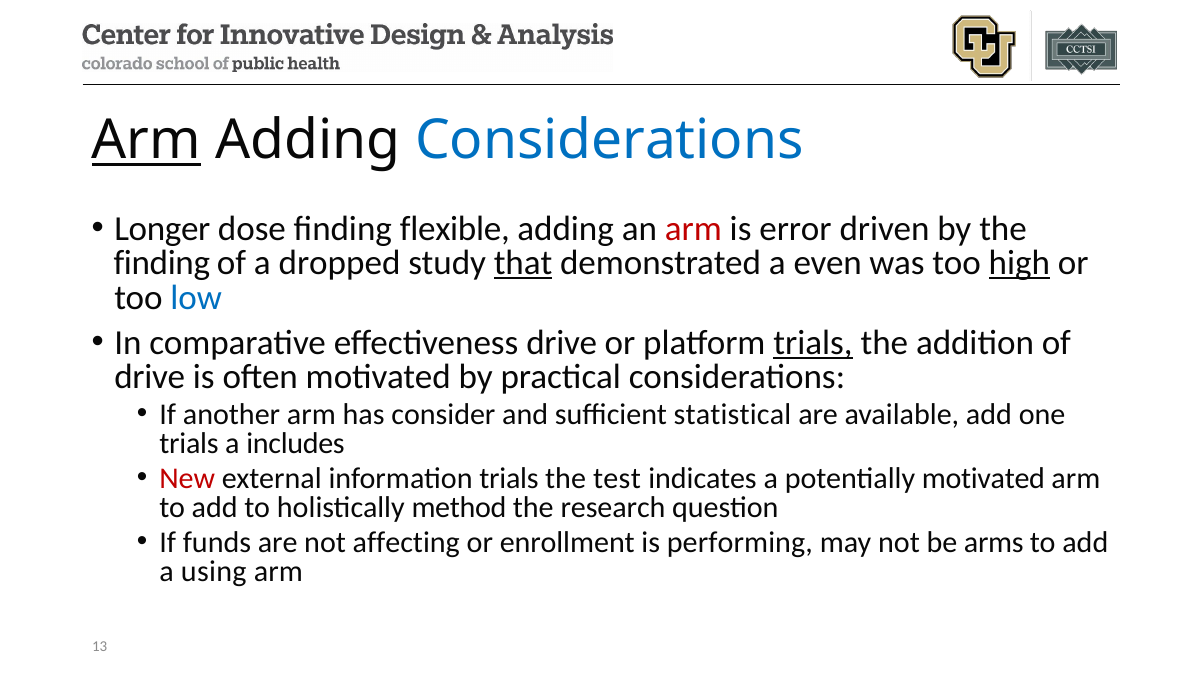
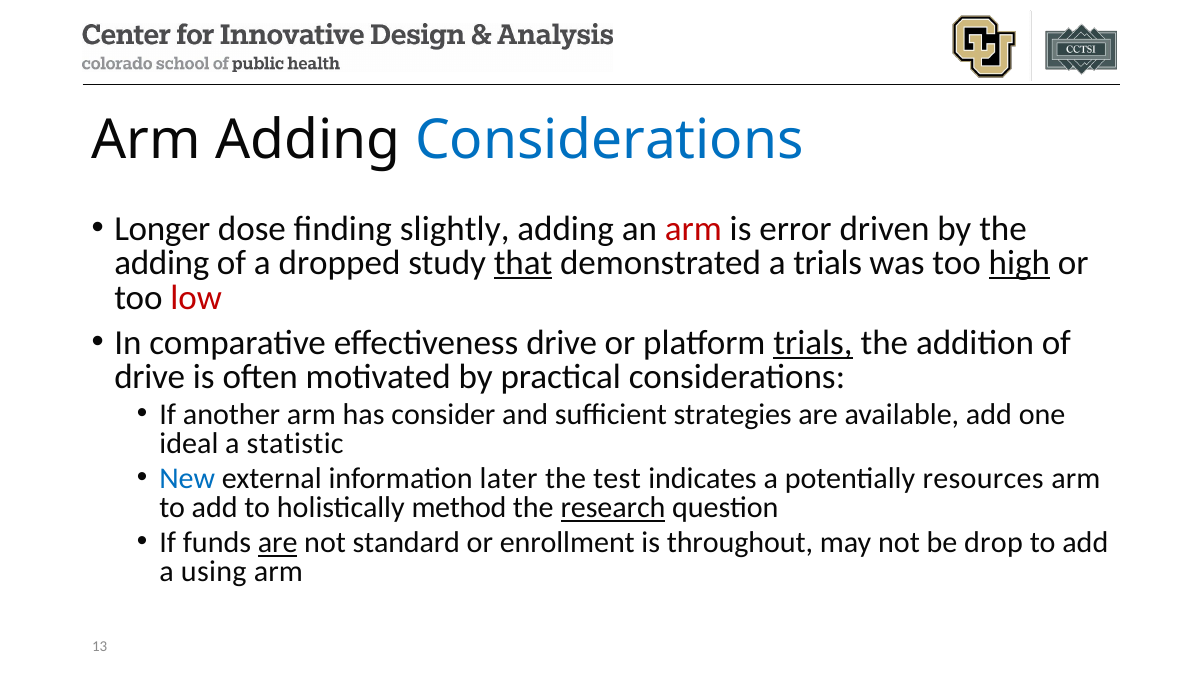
Arm underline: present -> none (146, 141)
flexible: flexible -> slightly (455, 229)
finding: finding -> adding (162, 263)
a even: even -> trials (828, 263)
low colour: blue -> red (196, 297)
statistical: statistical -> strategies (733, 414)
trials: trials -> ideal (189, 444)
includes: includes -> statistic (295, 444)
New colour: red -> blue (187, 478)
information trials: trials -> later (509, 478)
potentially motivated: motivated -> resources (983, 478)
research underline: none -> present (613, 508)
are underline: none -> present (278, 542)
affecting: affecting -> standard (406, 542)
performing: performing -> throughout (740, 542)
arms: arms -> drop (994, 542)
